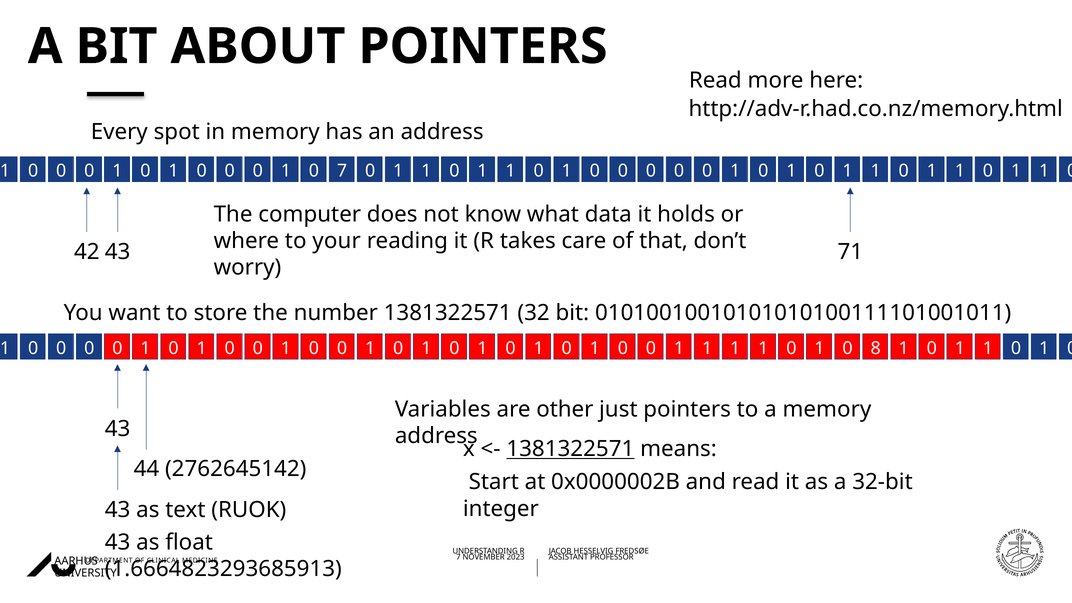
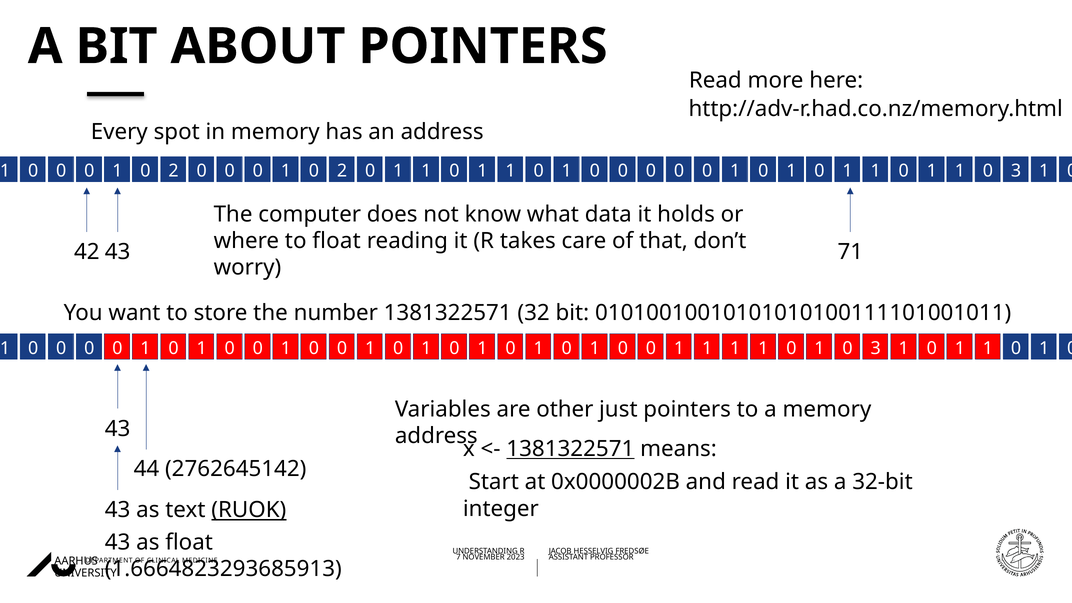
1: 1 -> 2 (174, 171)
0 1 0 7: 7 -> 2 (342, 171)
1: 1 -> 3 (1016, 171)
to your: your -> float (337, 241)
1 0 8: 8 -> 3 (876, 348)
RUOK underline: none -> present (249, 510)
